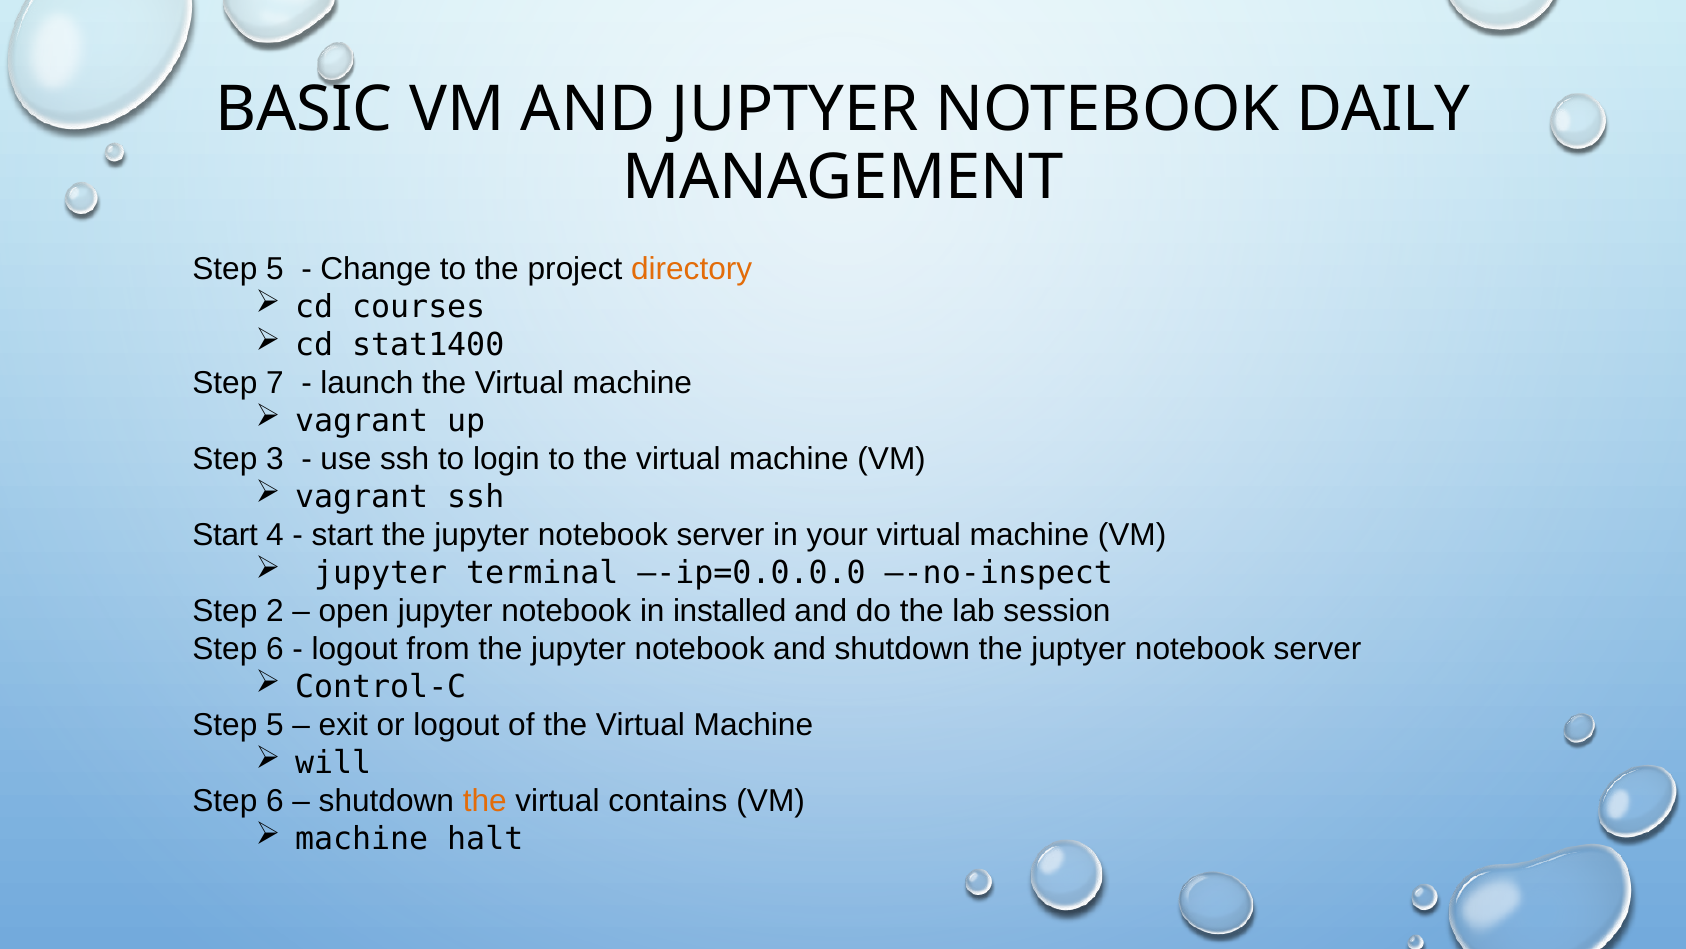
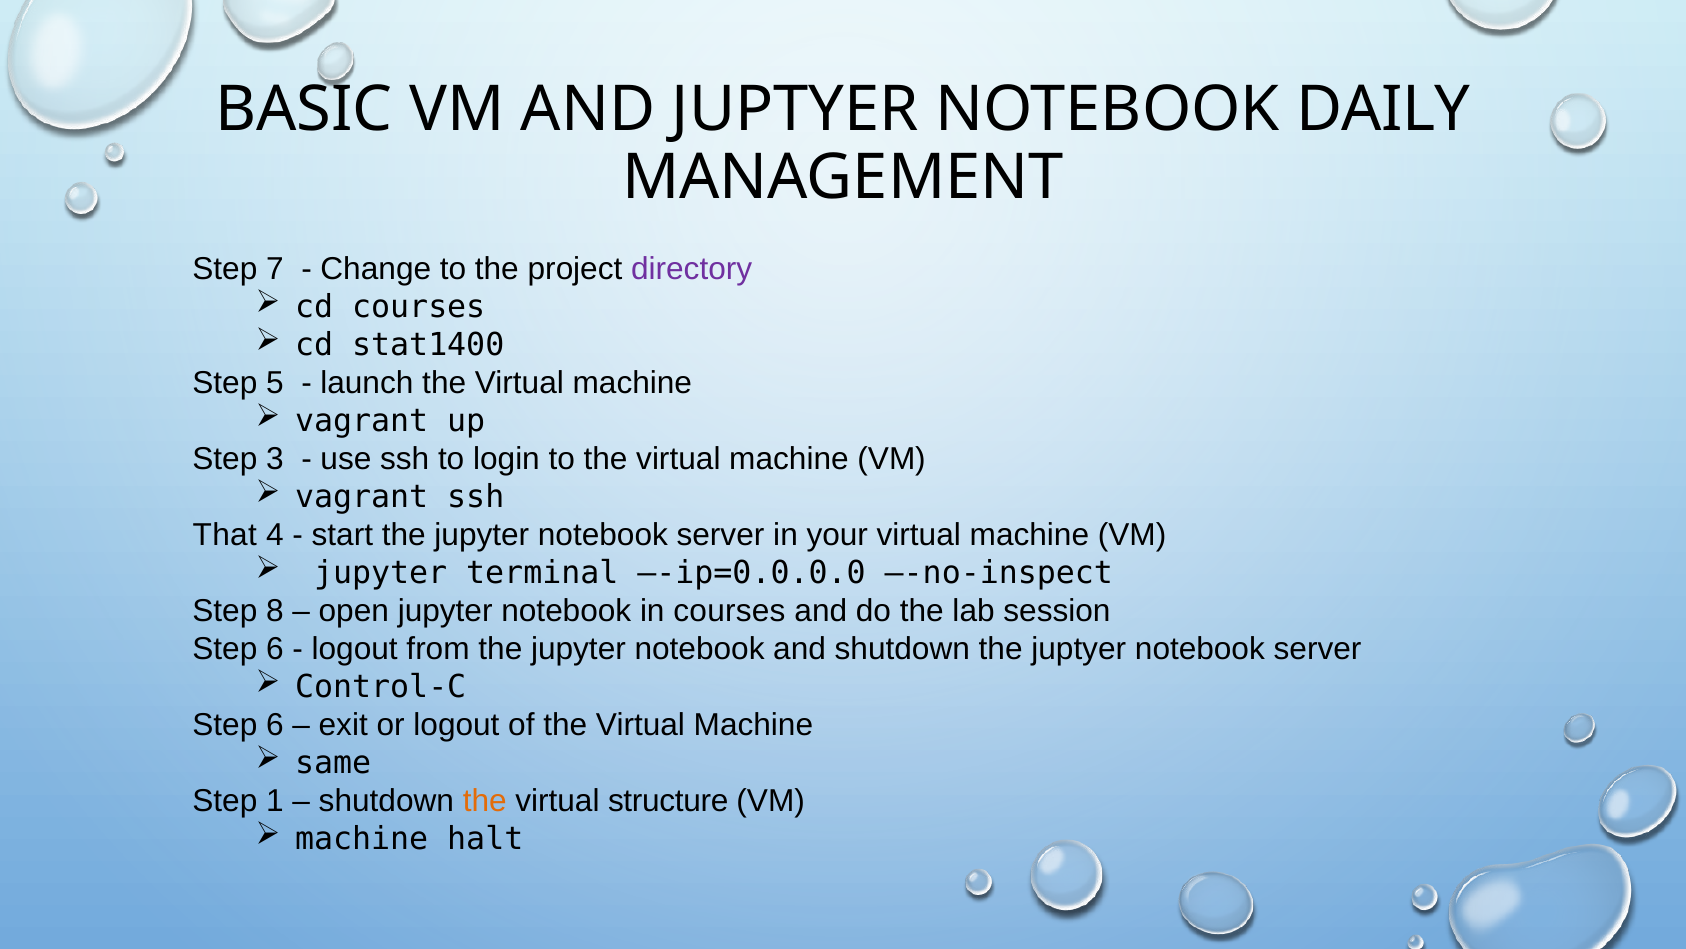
5: 5 -> 7 (275, 269)
directory colour: orange -> purple (692, 269)
7: 7 -> 5 (275, 383)
Start: Start -> That (225, 535)
2: 2 -> 8 (275, 611)
in installed: installed -> courses (729, 611)
5: 5 -> 6 (275, 725)
will: will -> same (333, 762)
6: 6 -> 1 (275, 800)
contains: contains -> structure (668, 800)
